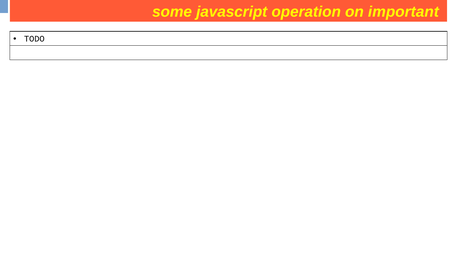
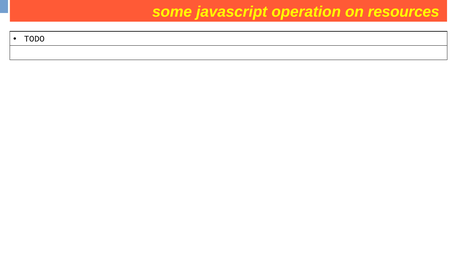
important: important -> resources (404, 12)
